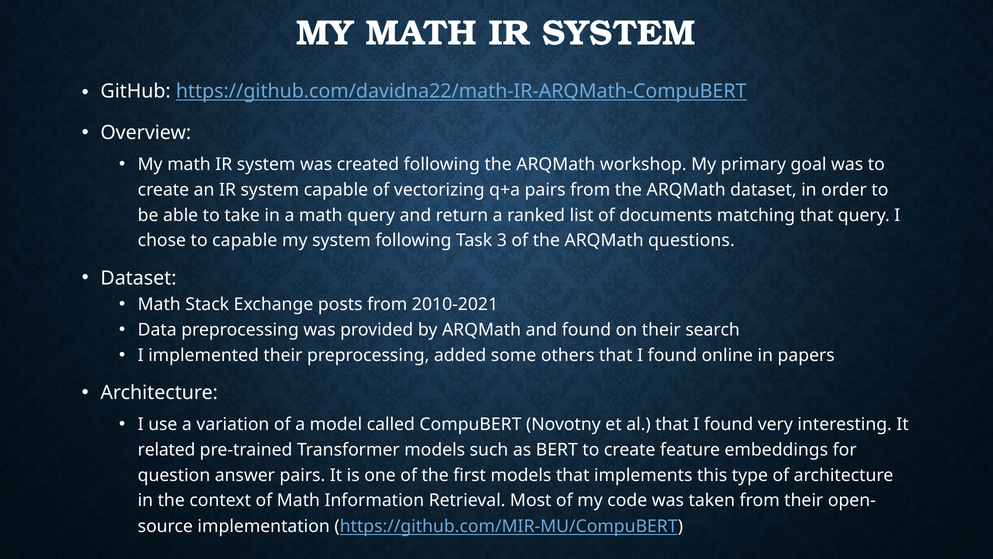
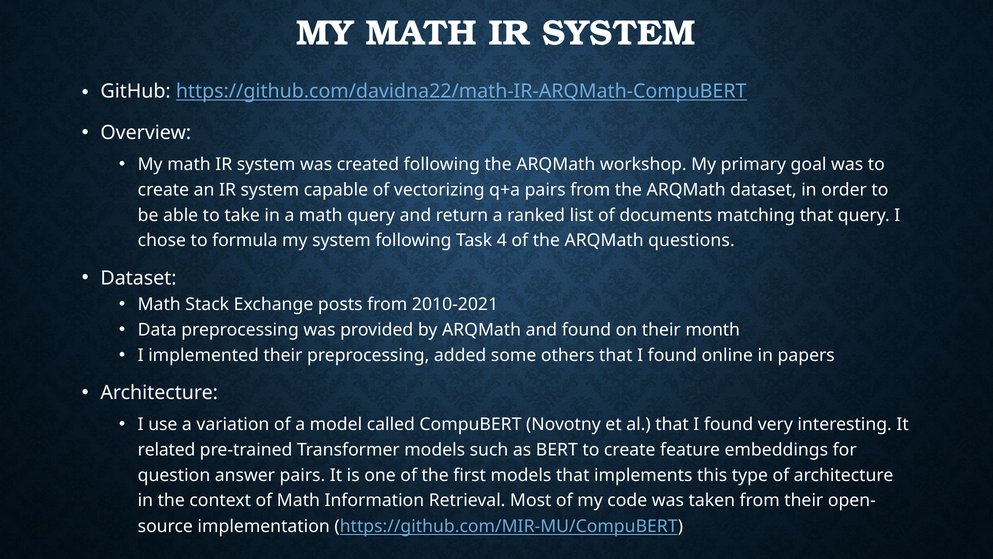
to capable: capable -> formula (245, 240)
3: 3 -> 4 (502, 240)
search: search -> month (713, 330)
